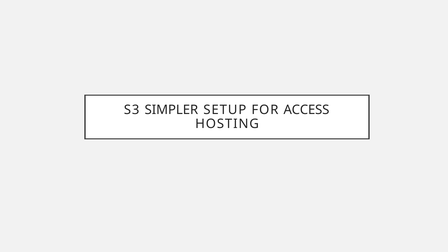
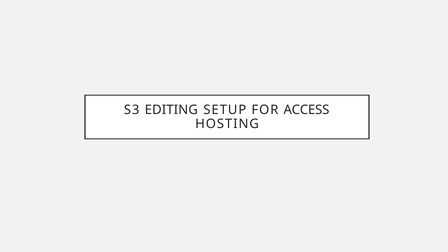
SIMPLER: SIMPLER -> EDITING (171, 110)
